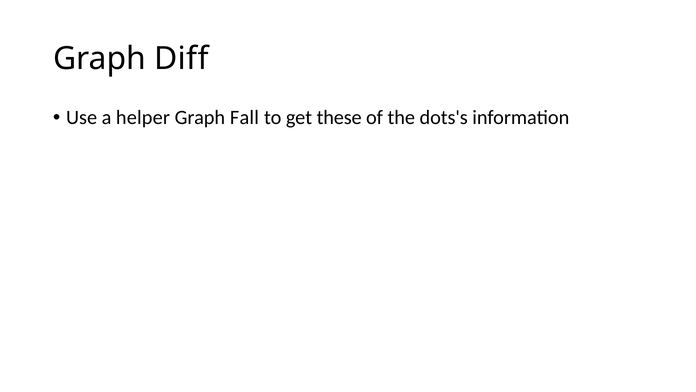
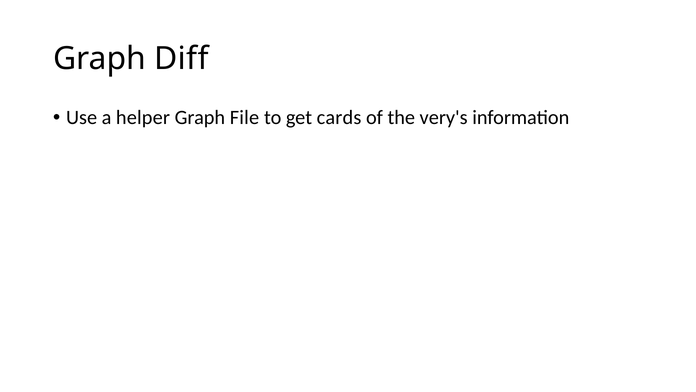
Fall: Fall -> File (244, 118)
these: these -> cards (339, 118)
dots's: dots's -> very's (444, 118)
